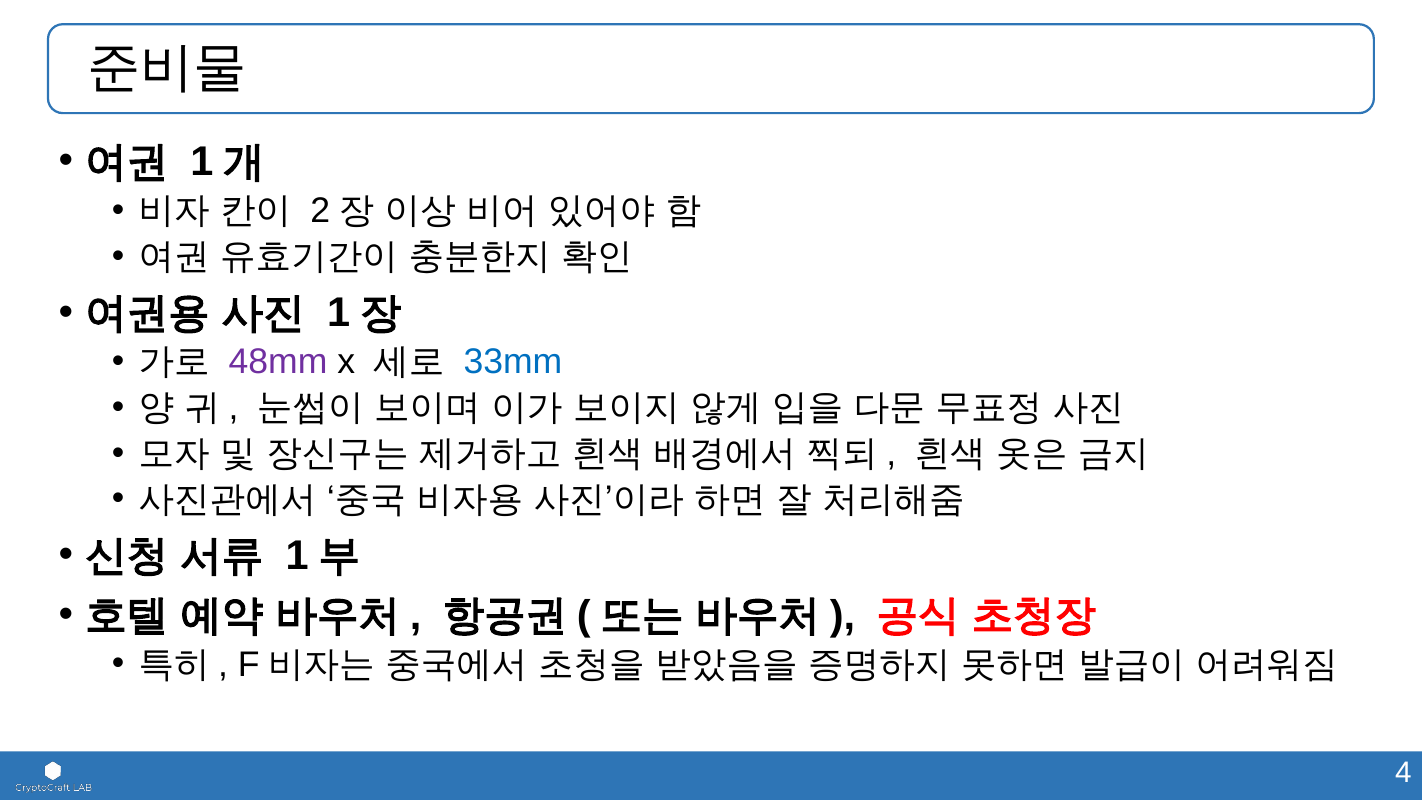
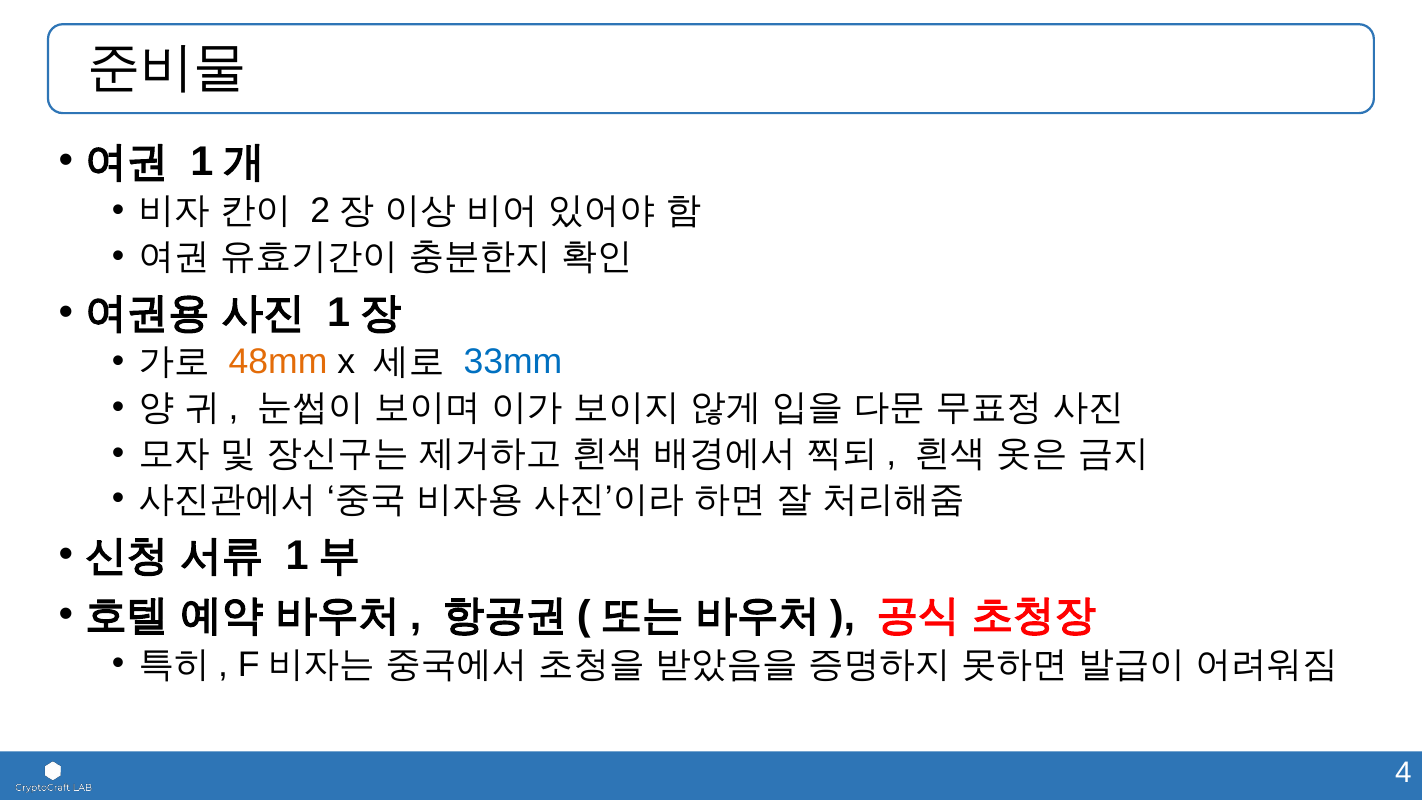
48mm colour: purple -> orange (278, 362)
